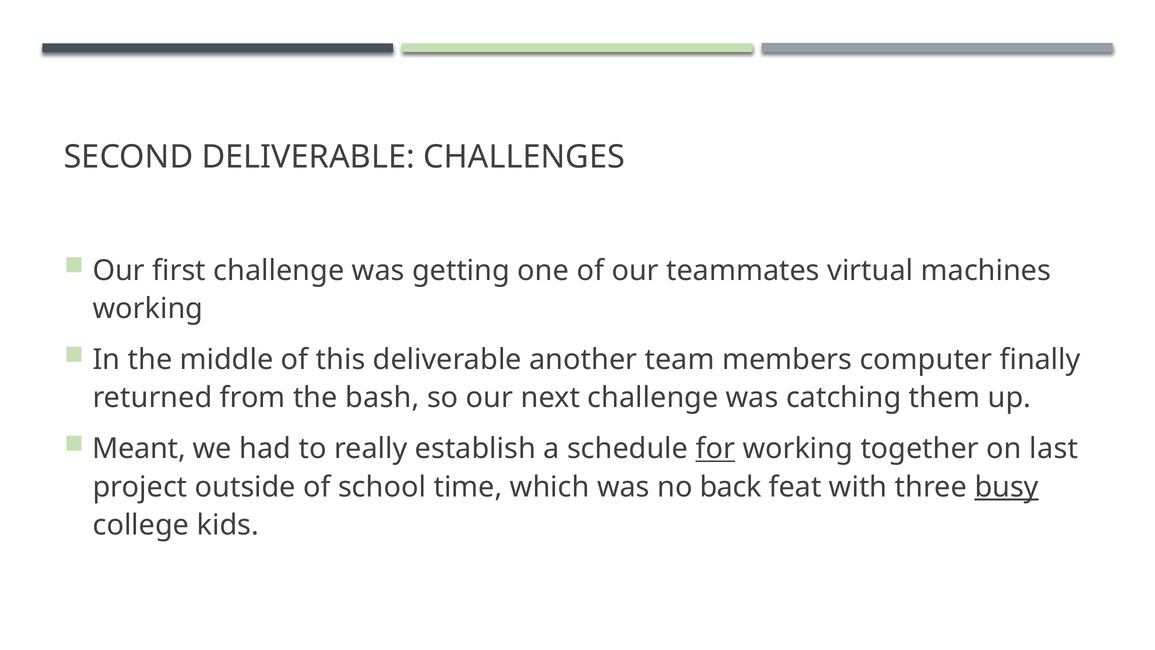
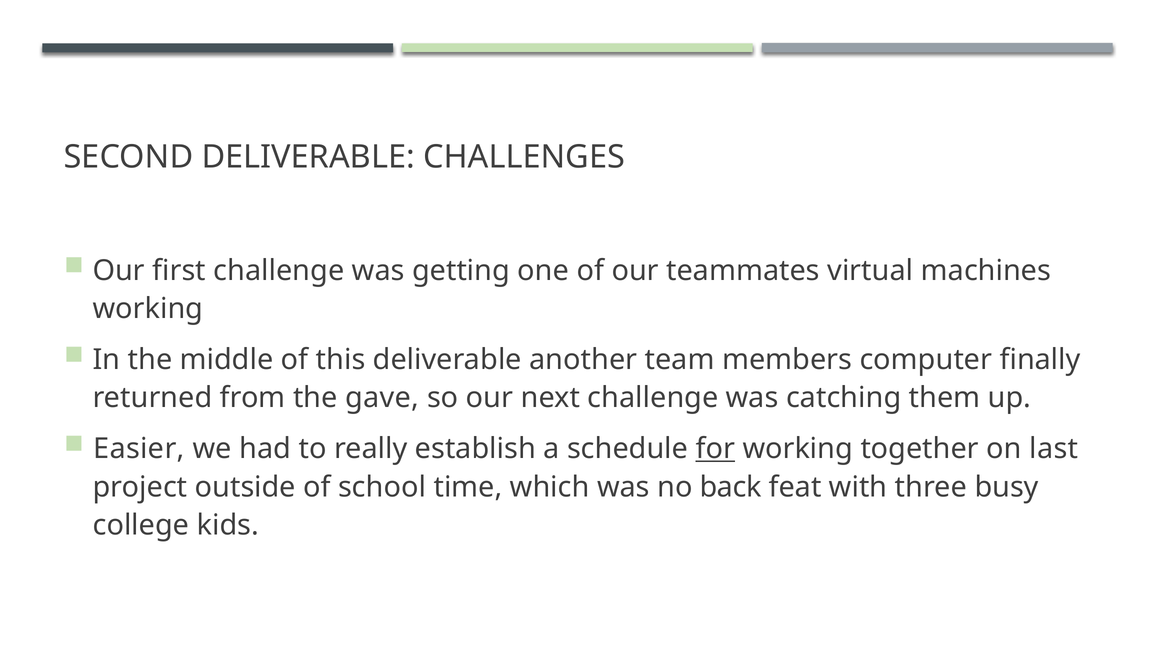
bash: bash -> gave (382, 398)
Meant: Meant -> Easier (139, 449)
busy underline: present -> none (1007, 487)
